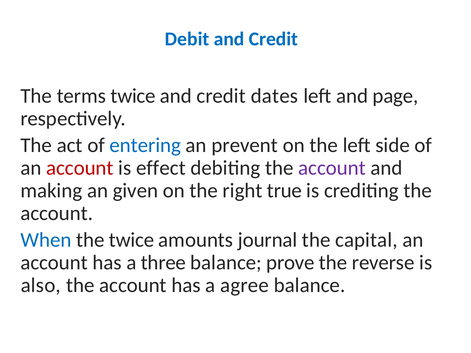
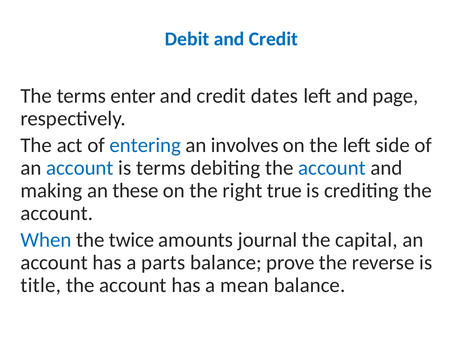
terms twice: twice -> enter (133, 96)
prevent: prevent -> involves (245, 145)
account colour: red -> blue (80, 168)
is effect: effect -> terms (161, 168)
account colour: purple -> blue (332, 168)
given: given -> these (135, 191)
three: three -> parts (163, 263)
also: also -> title (41, 285)
agree: agree -> mean (244, 285)
